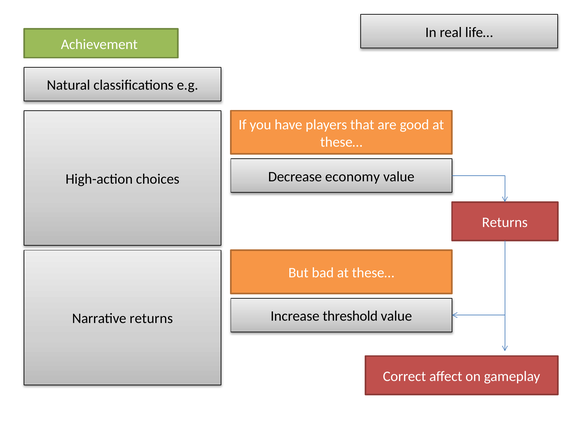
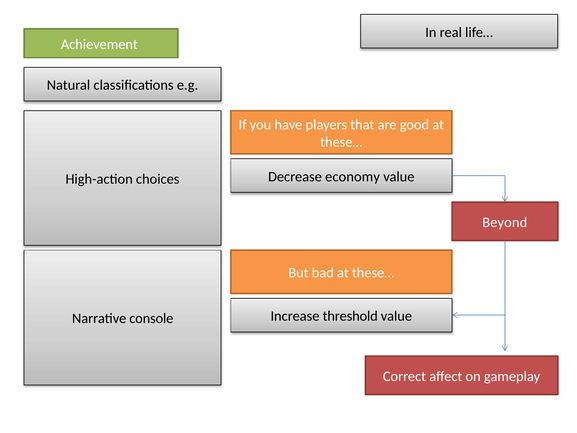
Returns: Returns -> Beyond (505, 222)
Narrative returns: returns -> console (151, 318)
